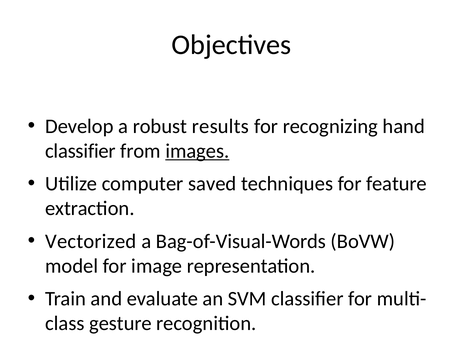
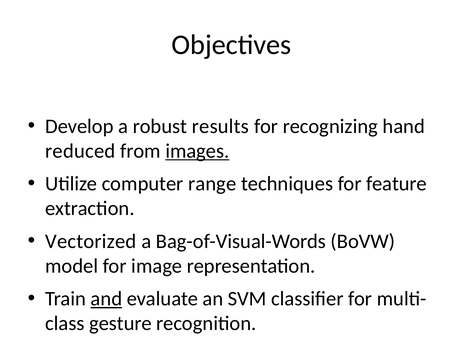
classifier: classifier -> reduced (80, 151)
saved: saved -> range (212, 183)
and underline: none -> present (106, 298)
